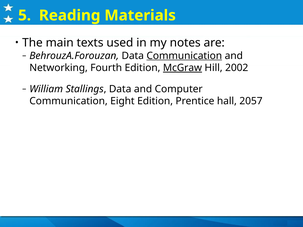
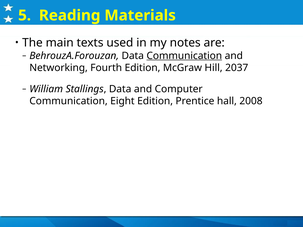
McGraw underline: present -> none (182, 68)
2002: 2002 -> 2037 (237, 68)
2057: 2057 -> 2008 (251, 101)
